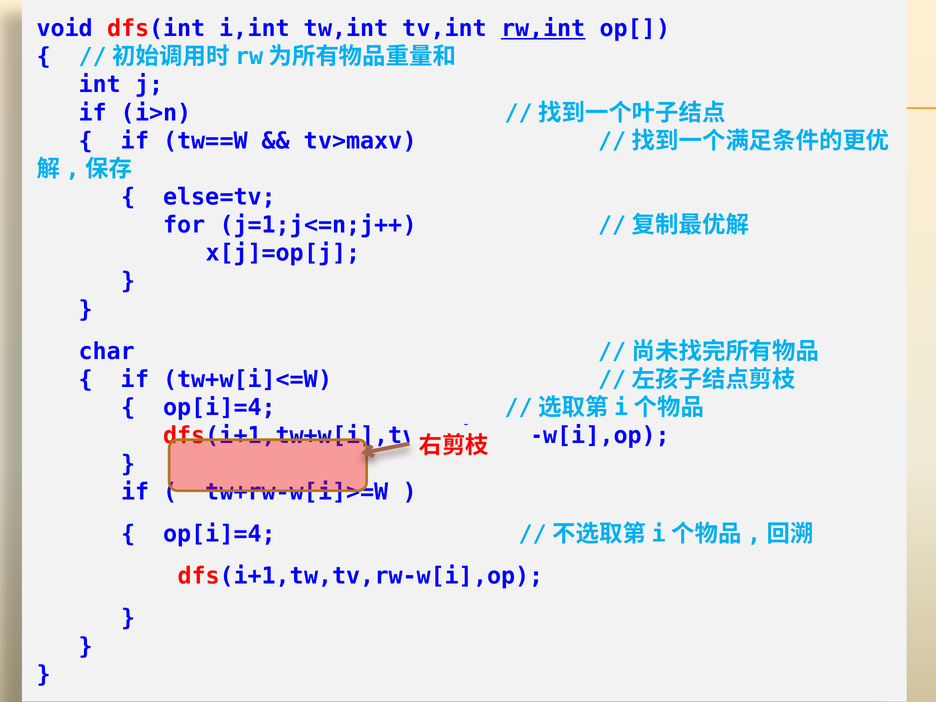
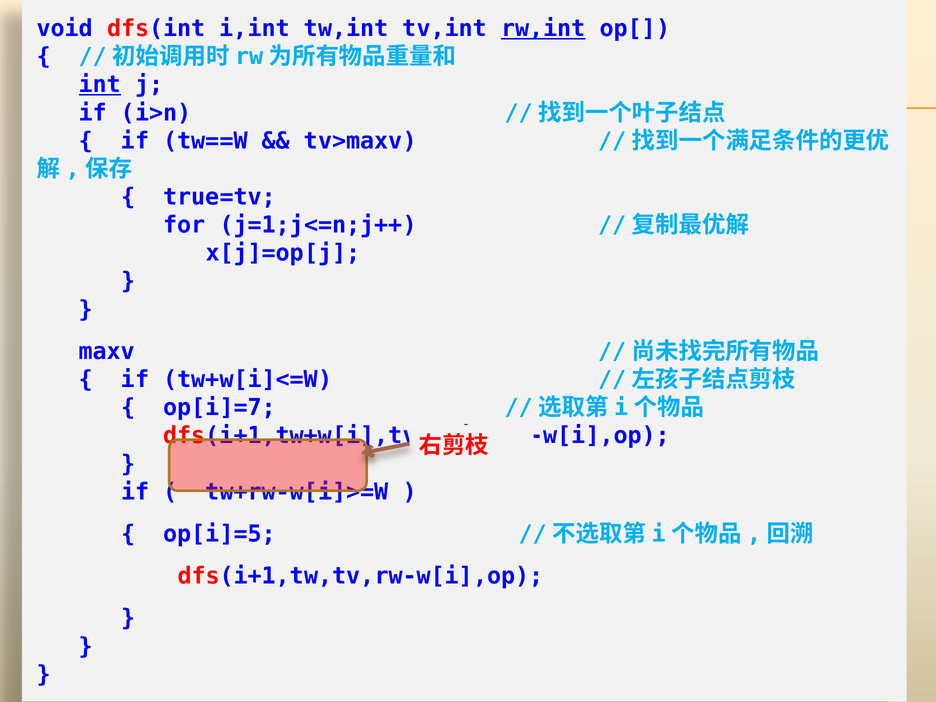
int underline: none -> present (100, 85)
else=tv: else=tv -> true=tv (220, 197)
char: char -> maxv (107, 351)
op[i]=4: op[i]=4 -> op[i]=7 (220, 408)
op[i]=4: op[i]=4 -> op[i]=5 (220, 534)
